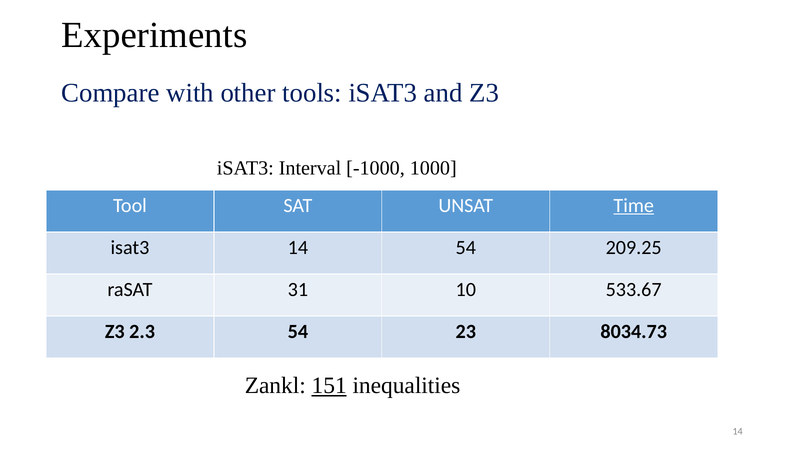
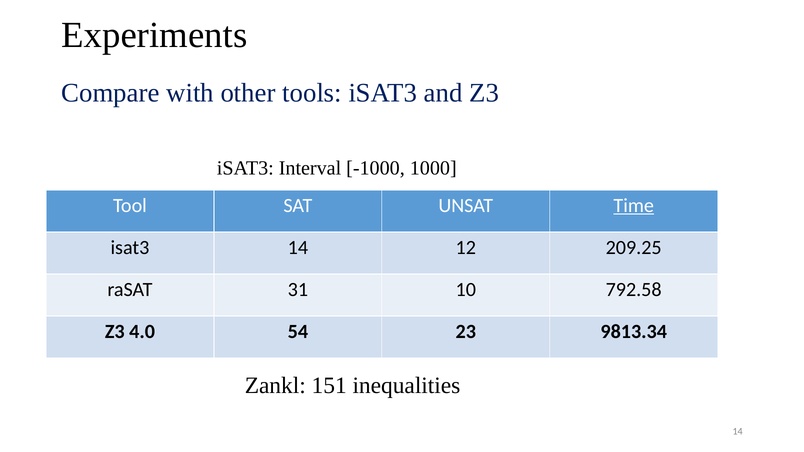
14 54: 54 -> 12 (466, 248)
533.67: 533.67 -> 792.58 (634, 290)
2.3: 2.3 -> 4.0 (142, 332)
8034.73: 8034.73 -> 9813.34 (634, 332)
151 underline: present -> none (329, 386)
